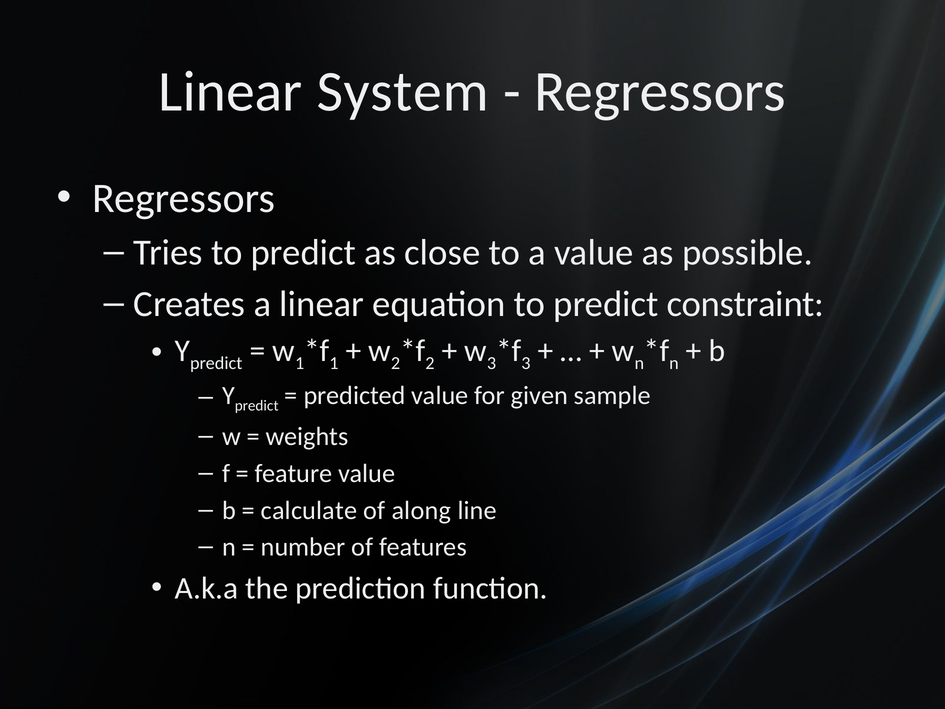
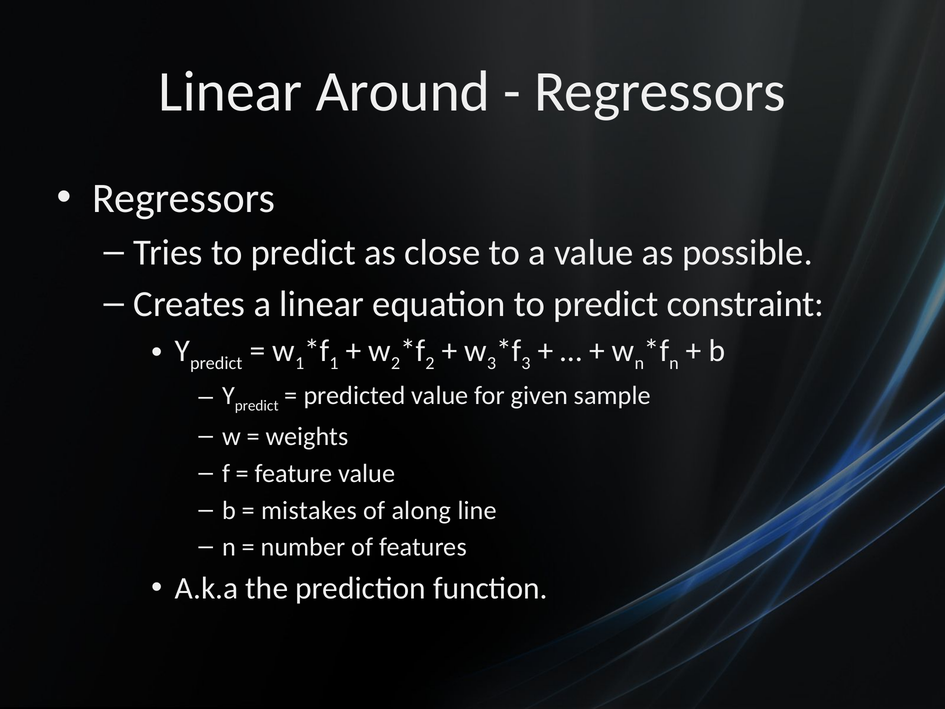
System: System -> Around (403, 91)
calculate: calculate -> mistakes (309, 510)
